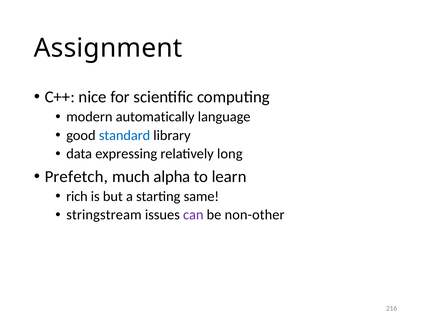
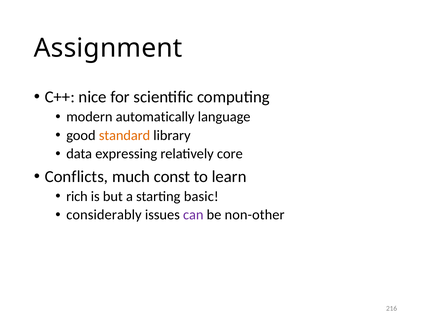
standard colour: blue -> orange (125, 135)
long: long -> core (230, 154)
Prefetch: Prefetch -> Conflicts (76, 177)
alpha: alpha -> const (172, 177)
same: same -> basic (201, 197)
stringstream: stringstream -> considerably (104, 215)
